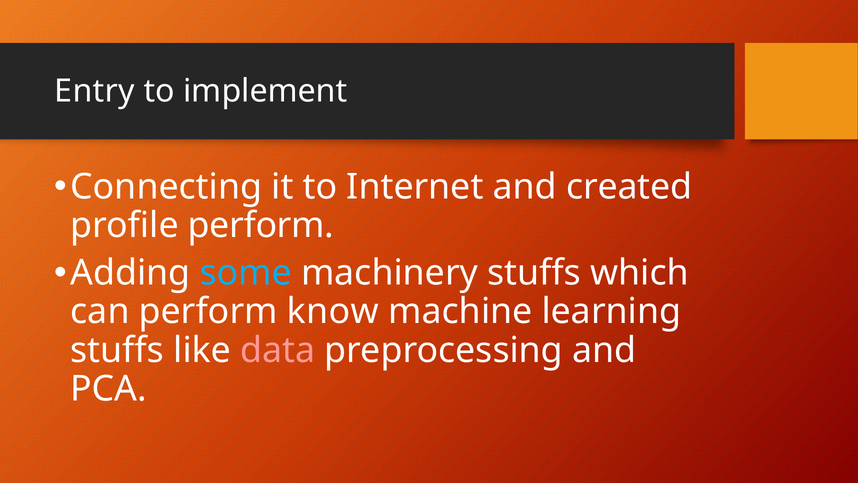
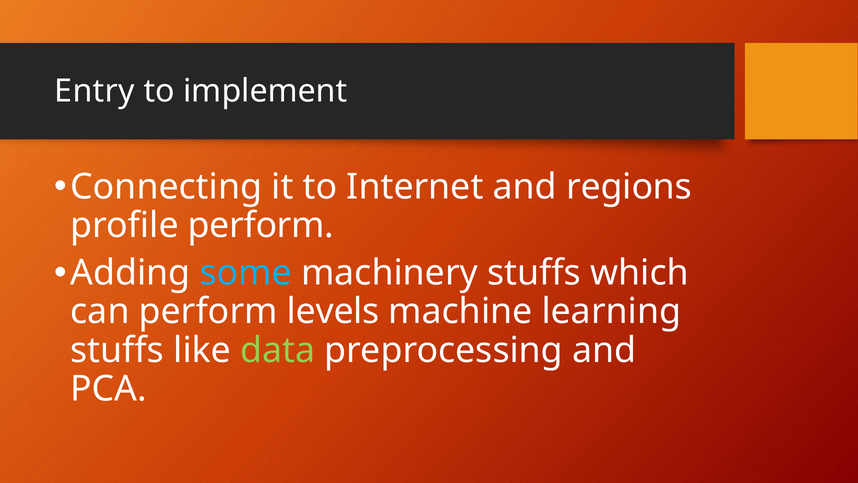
created: created -> regions (629, 187)
know: know -> levels (333, 311)
data colour: pink -> light green (278, 350)
